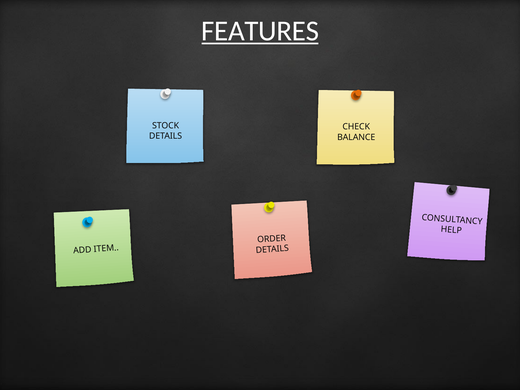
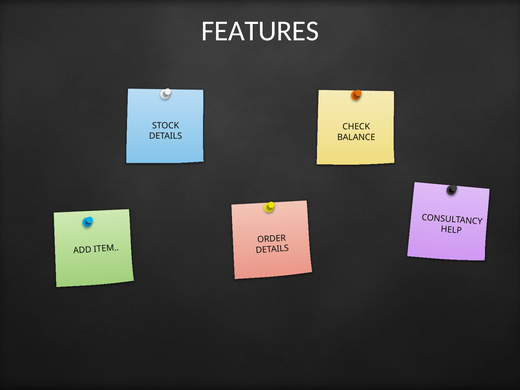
FEATURES underline: present -> none (260, 31)
